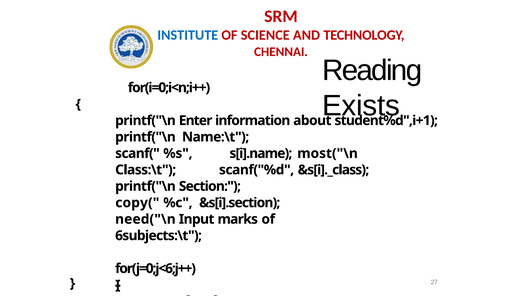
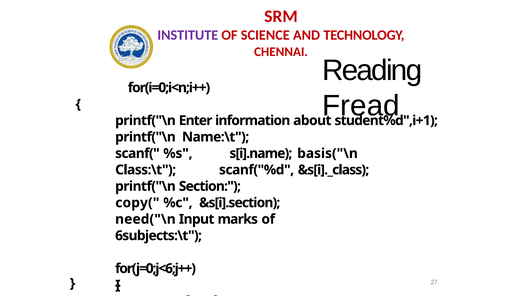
INSTITUTE colour: blue -> purple (188, 35)
Exists: Exists -> Fread (361, 106)
most("\n: most("\n -> basis("\n (327, 154)
